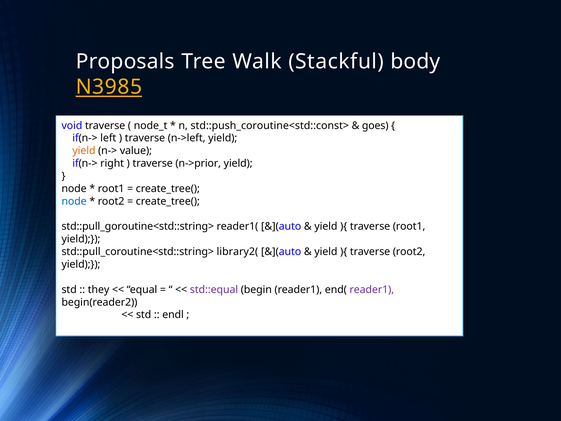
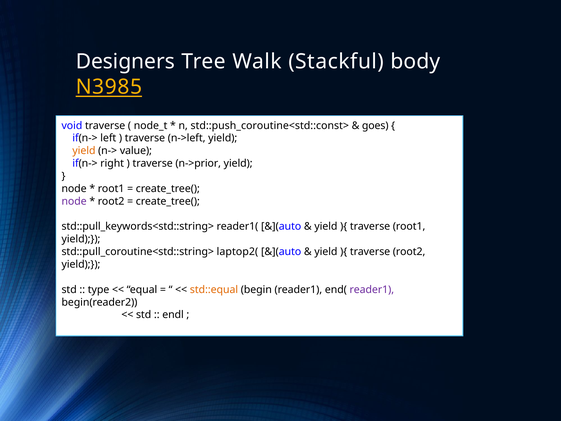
Proposals: Proposals -> Designers (125, 61)
node colour: blue -> purple (74, 201)
std::pull_goroutine<std::string>: std::pull_goroutine<std::string> -> std::pull_keywords<std::string> (138, 226)
library2(: library2( -> laptop2( (237, 252)
they: they -> type (99, 289)
std::equal colour: purple -> orange (214, 289)
